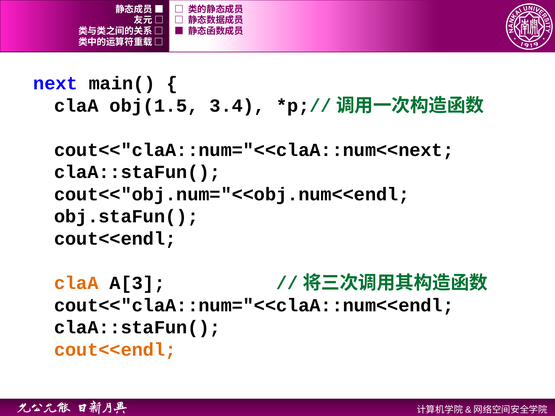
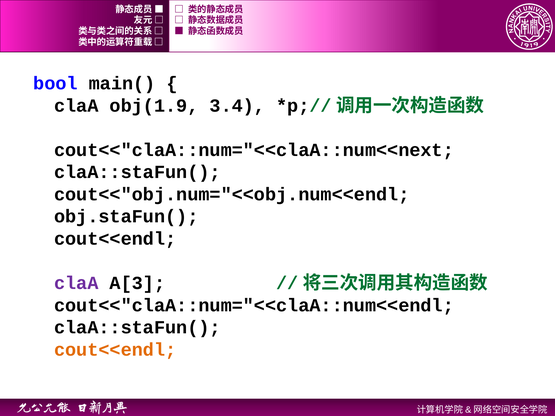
next: next -> bool (56, 83)
obj(1.5: obj(1.5 -> obj(1.9 (154, 106)
claA colour: orange -> purple (76, 283)
